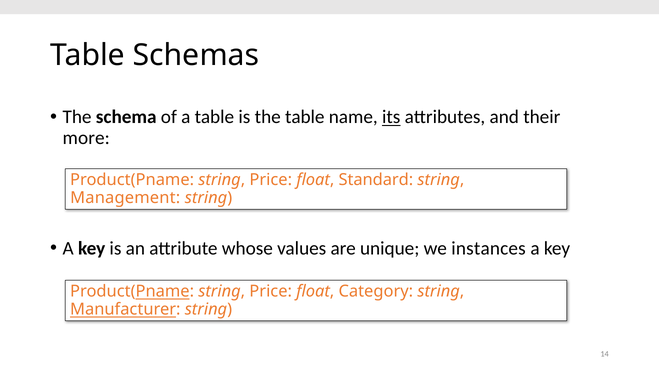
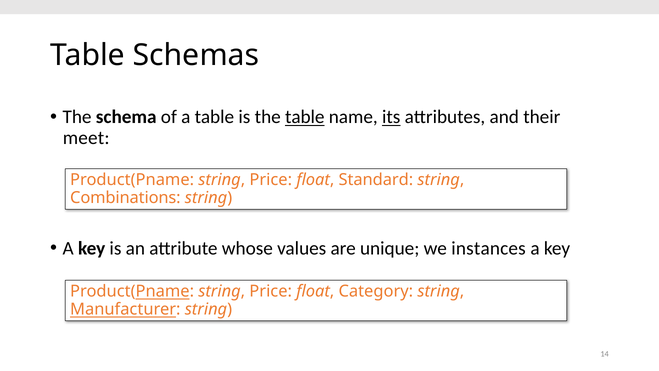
table underline: none -> present (305, 117)
more: more -> meet (86, 138)
Management: Management -> Combinations (125, 198)
